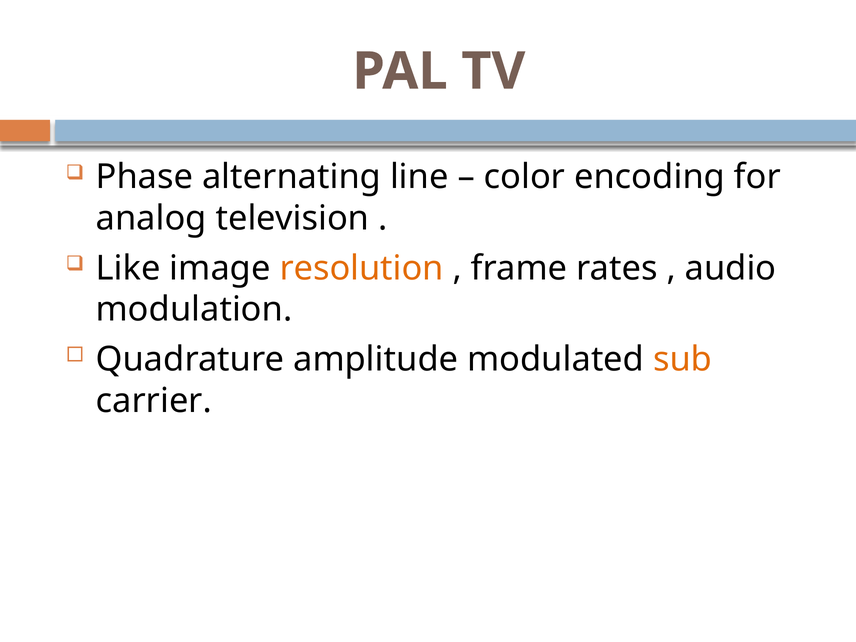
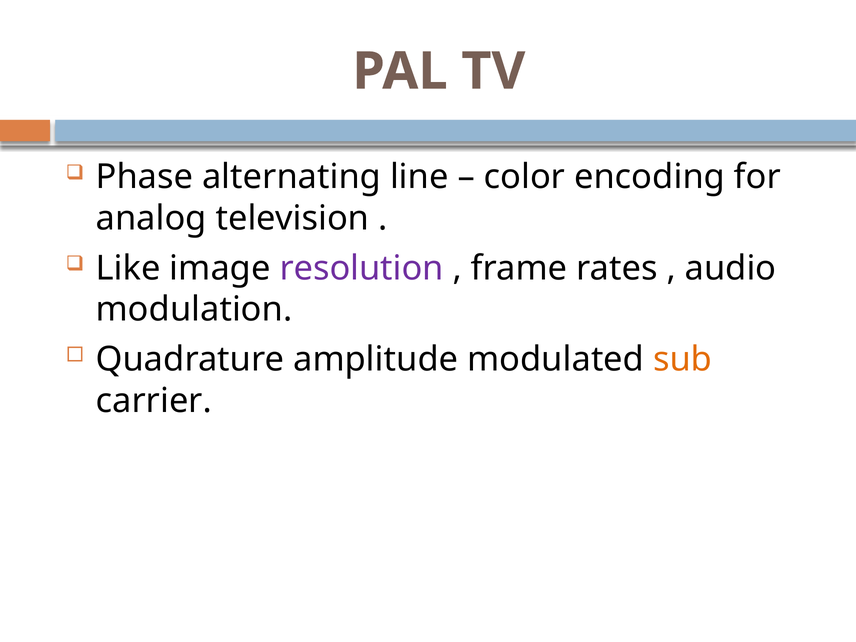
resolution colour: orange -> purple (362, 268)
